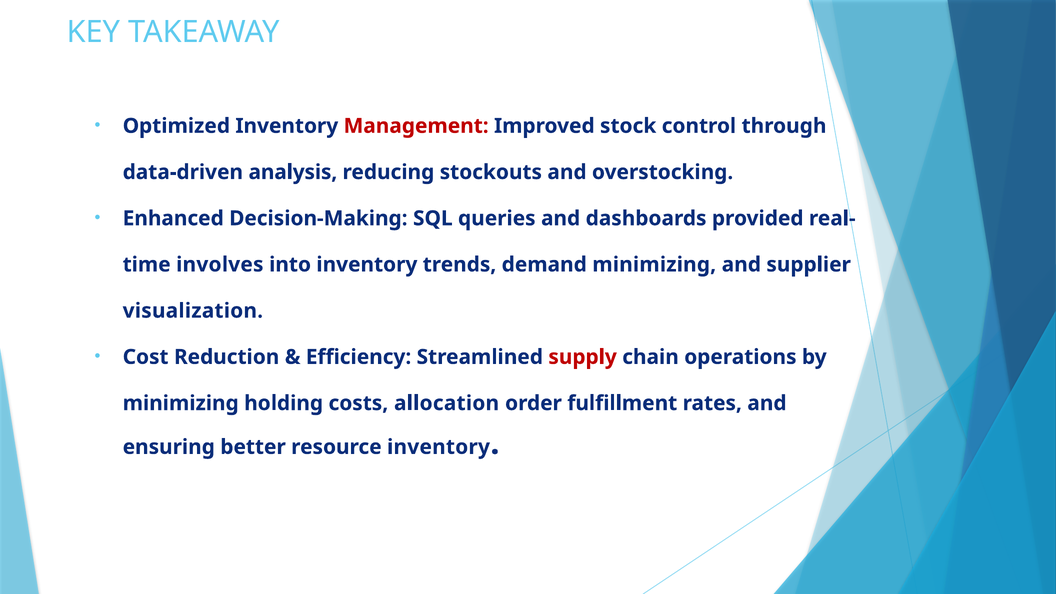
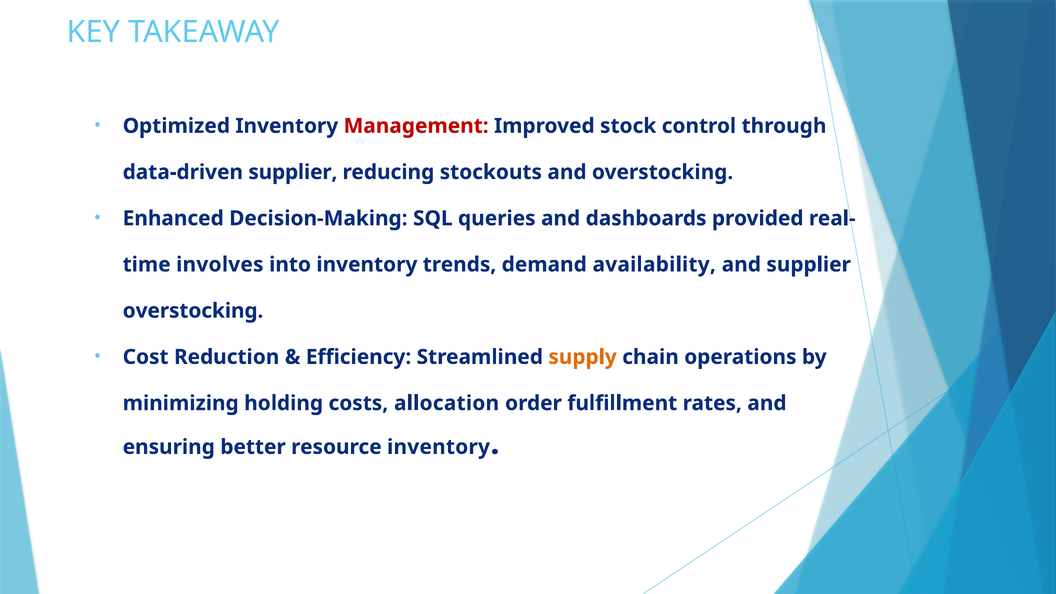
data-driven analysis: analysis -> supplier (293, 172)
demand minimizing: minimizing -> availability (654, 265)
visualization: visualization -> overstocking (193, 311)
supply colour: red -> orange (583, 357)
